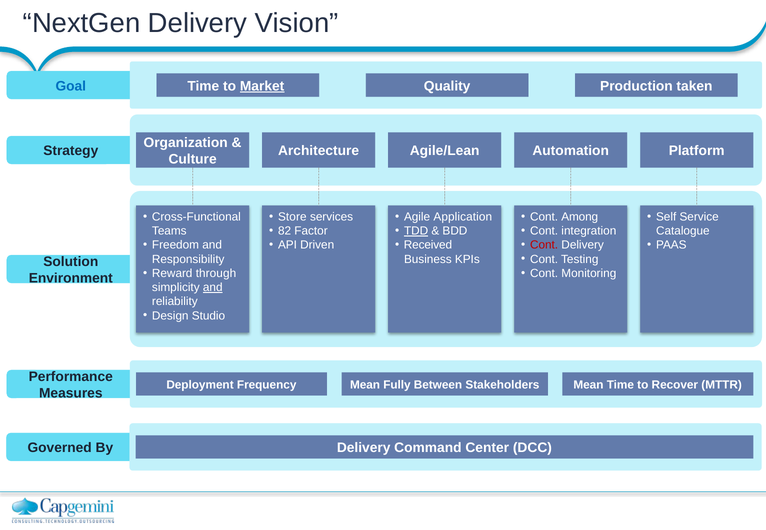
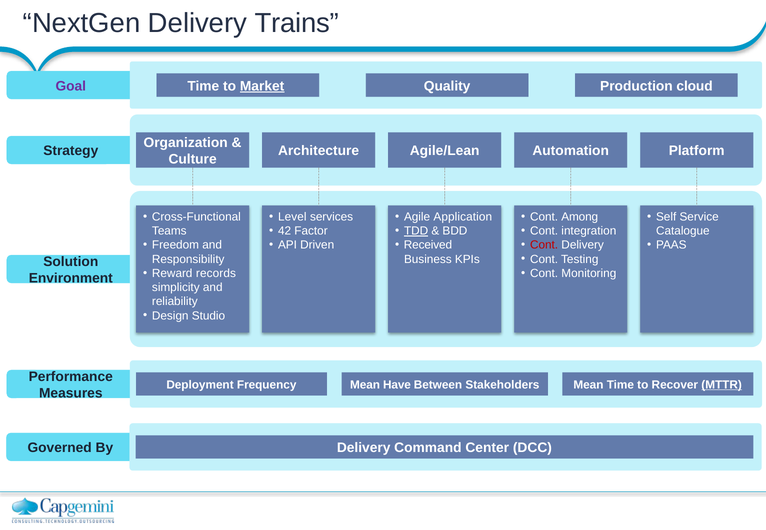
Vision: Vision -> Trains (297, 23)
Goal colour: blue -> purple (71, 86)
taken: taken -> cloud (695, 86)
Store: Store -> Level (292, 217)
82: 82 -> 42 (285, 231)
through: through -> records (216, 273)
and underline: present -> none (213, 288)
Fully: Fully -> Have (397, 385)
MTTR underline: none -> present (722, 385)
